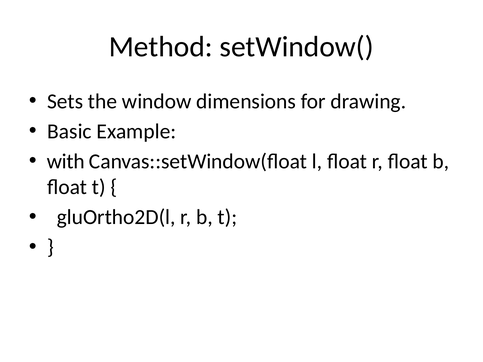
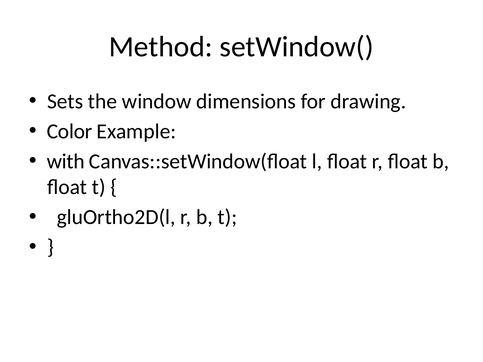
Basic: Basic -> Color (70, 131)
